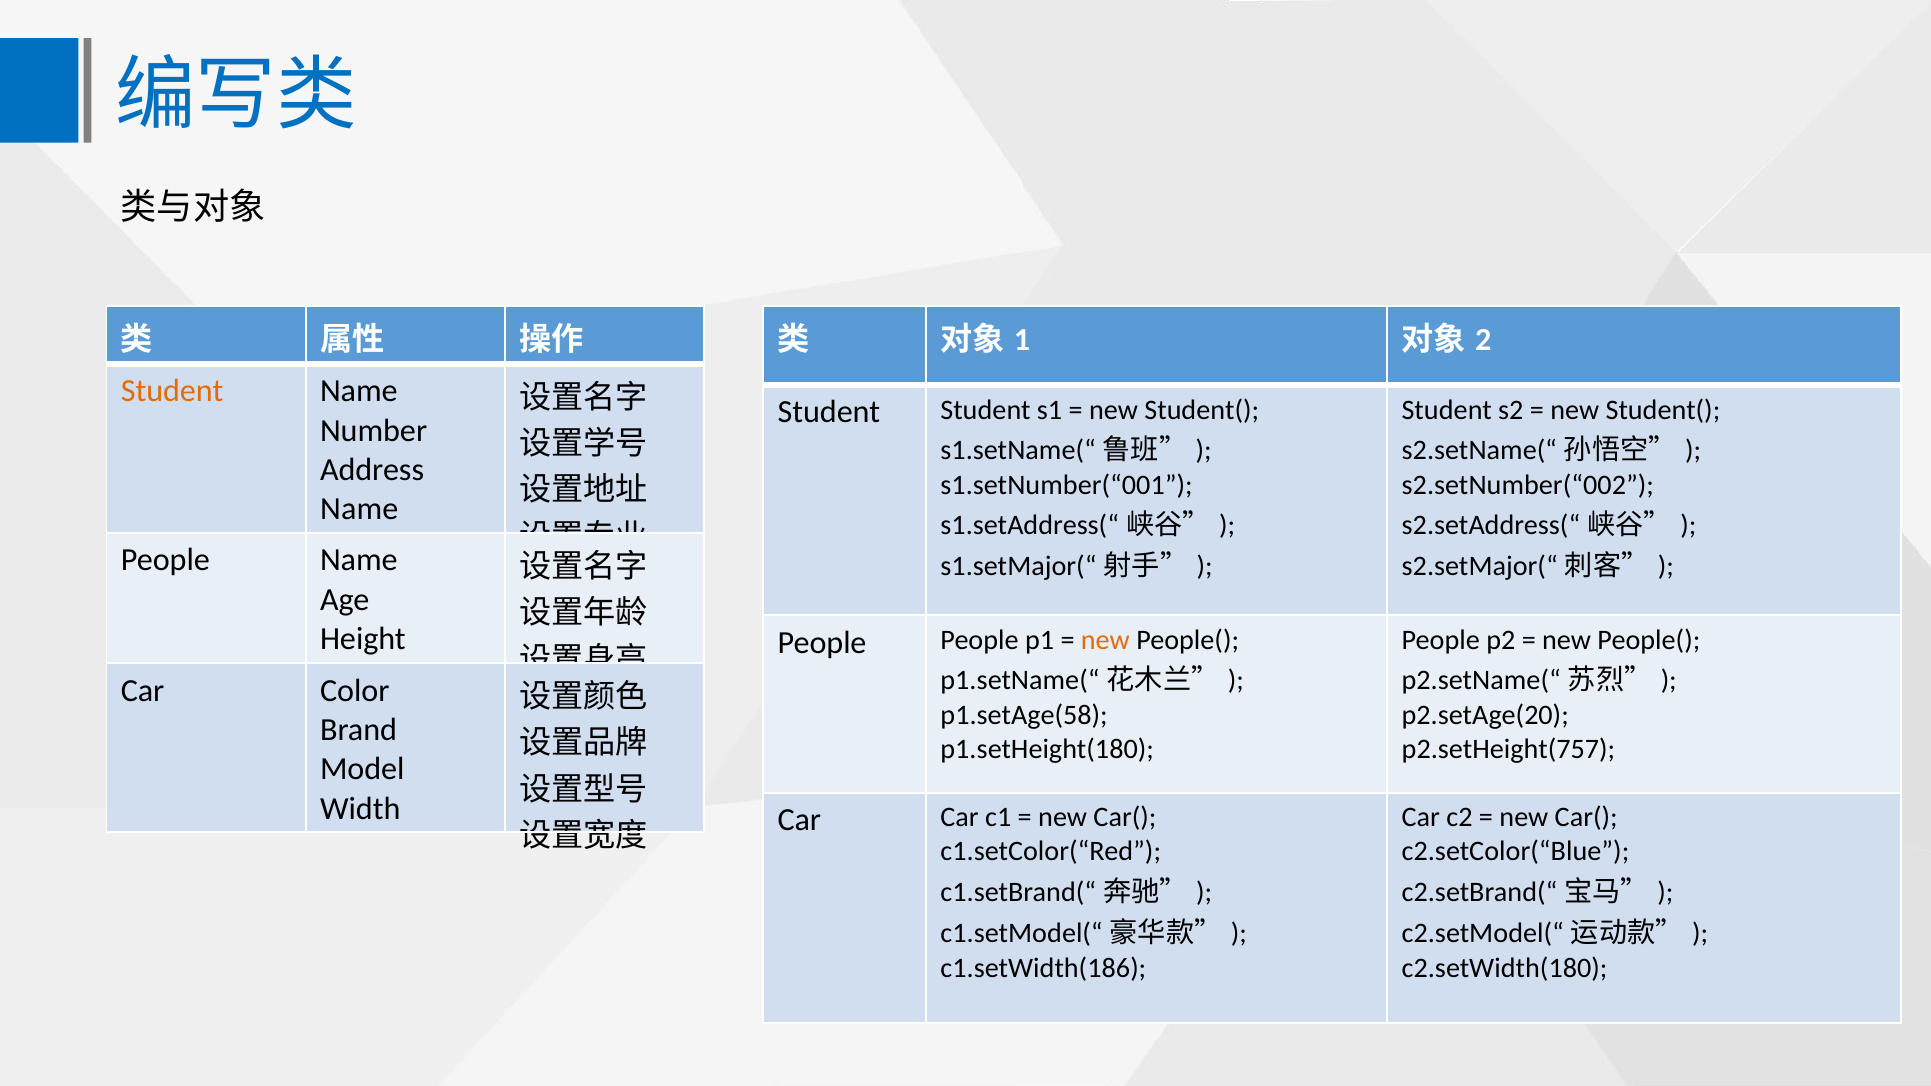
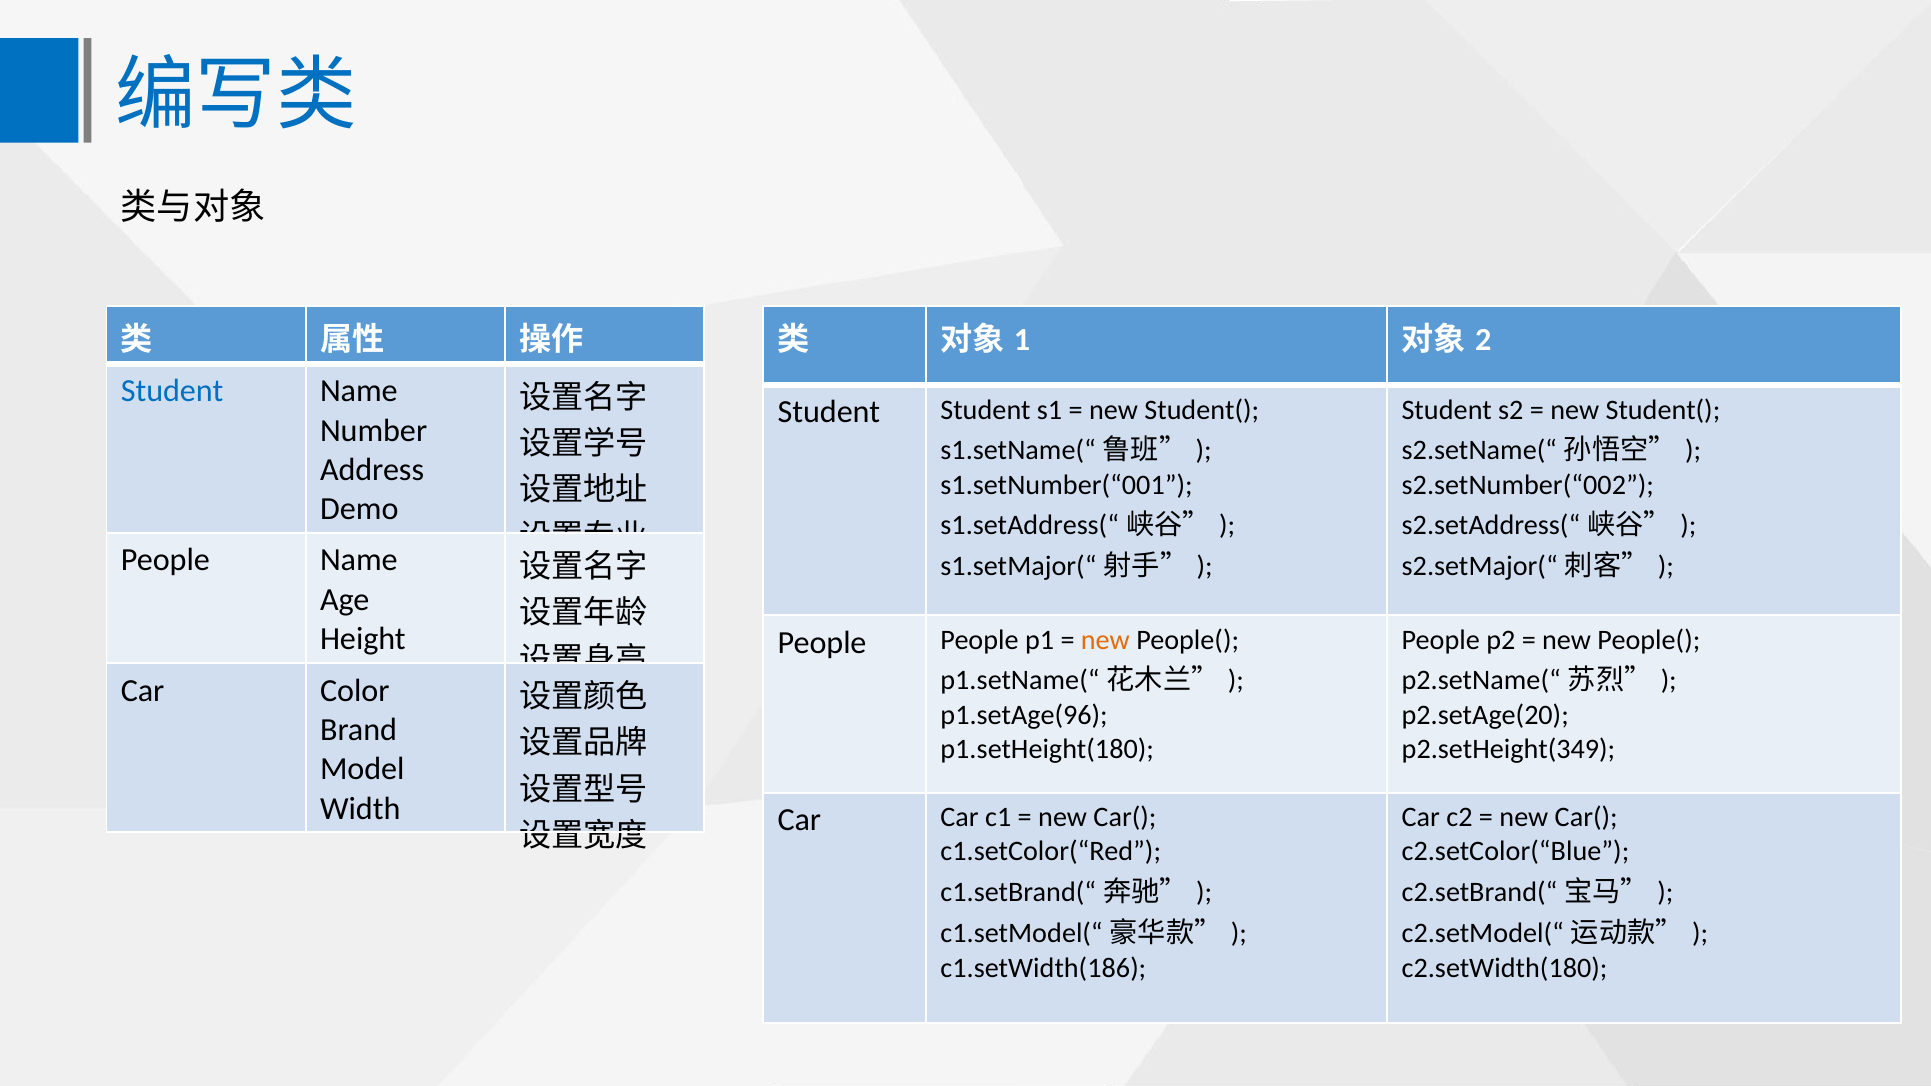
Student colour: orange -> blue (172, 391)
Name: Name -> Demo (359, 509)
p1.setAge(58: p1.setAge(58 -> p1.setAge(96 (1024, 716)
p2.setHeight(757: p2.setHeight(757 -> p2.setHeight(349 (1508, 750)
